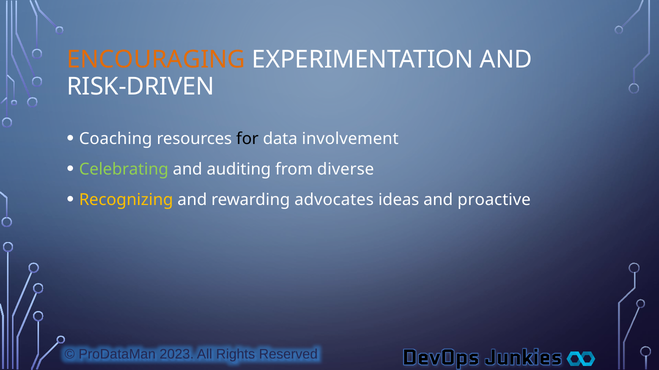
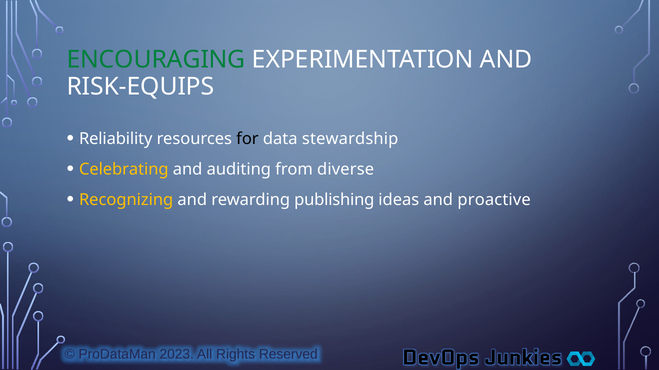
ENCOURAGING colour: orange -> green (156, 60)
RISK-DRIVEN: RISK-DRIVEN -> RISK-EQUIPS (141, 87)
Coaching: Coaching -> Reliability (116, 139)
involvement: involvement -> stewardship (350, 139)
Celebrating colour: light green -> yellow (124, 170)
advocates: advocates -> publishing (334, 200)
